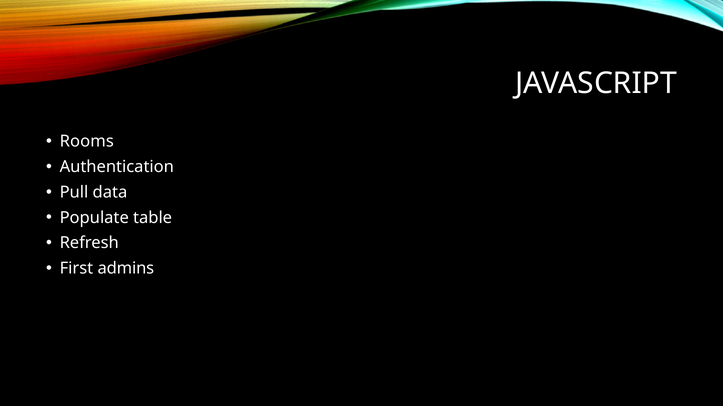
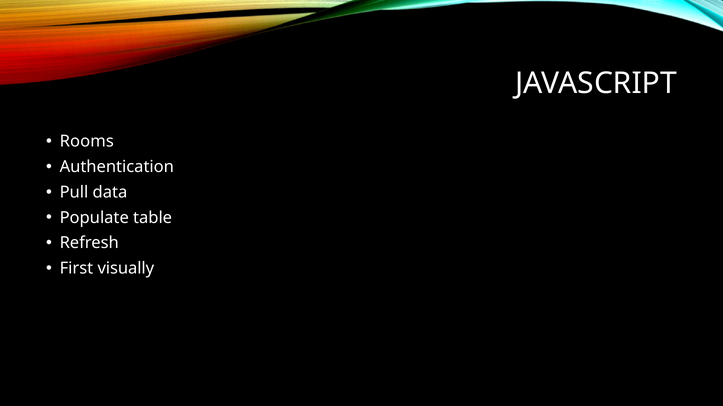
admins: admins -> visually (126, 269)
